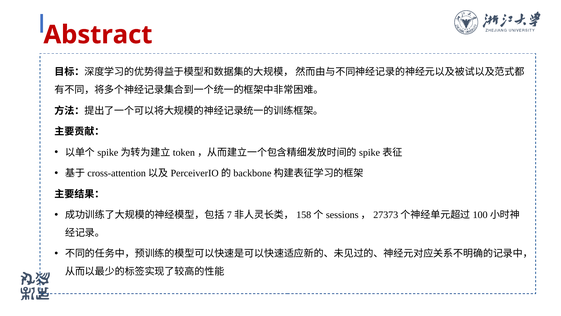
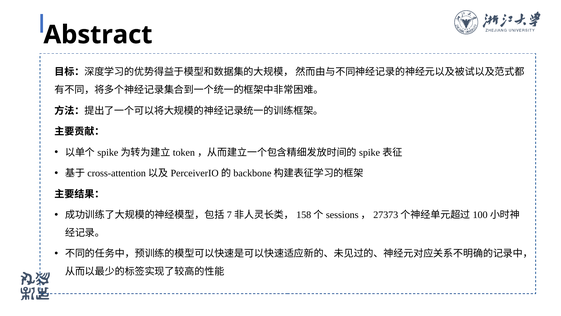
Abstract colour: red -> black (98, 35)
